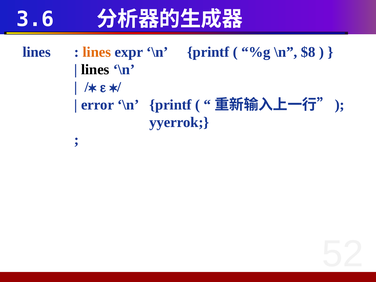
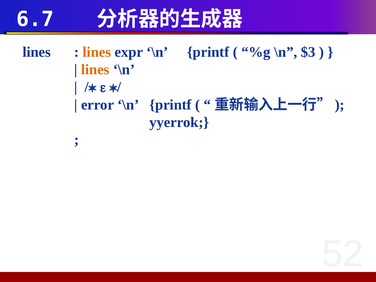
3.6: 3.6 -> 6.7 (35, 19)
$8: $8 -> $3 (308, 52)
lines colour: black -> orange (95, 70)
